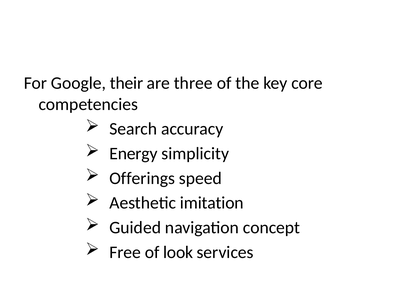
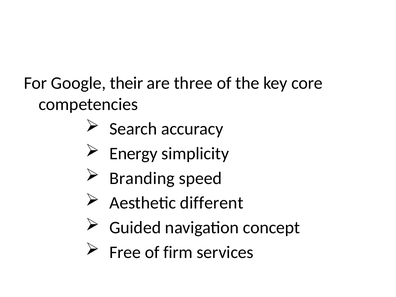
Offerings: Offerings -> Branding (142, 178)
imitation: imitation -> different (212, 203)
look: look -> firm (178, 252)
